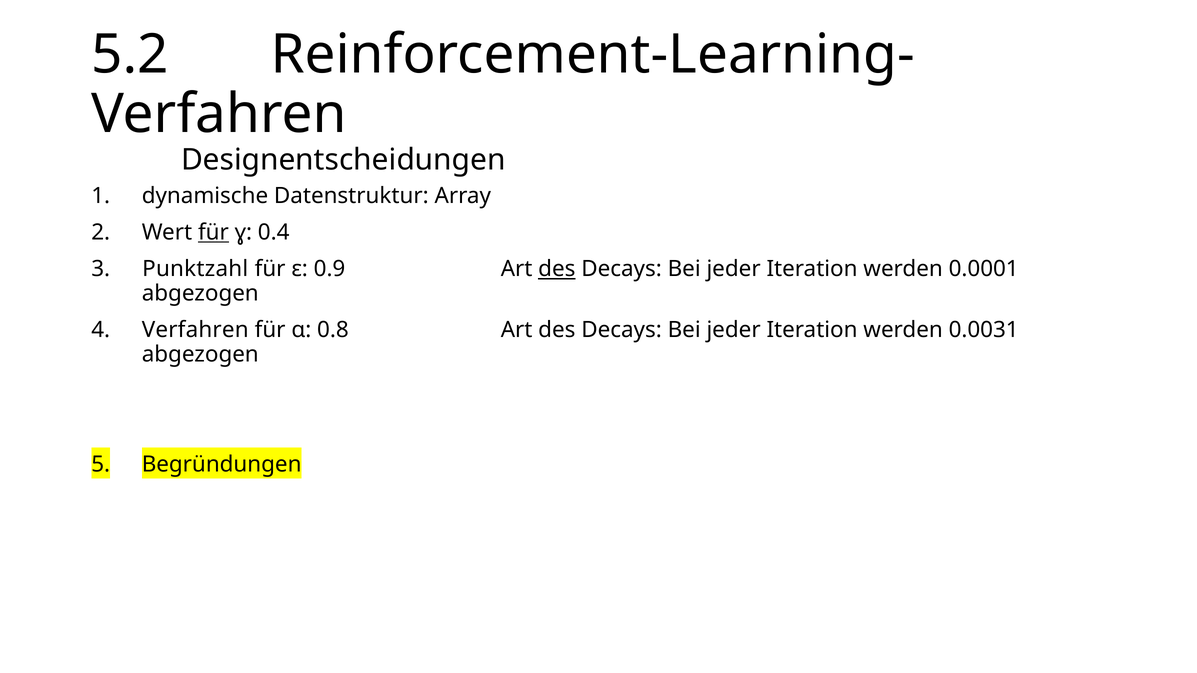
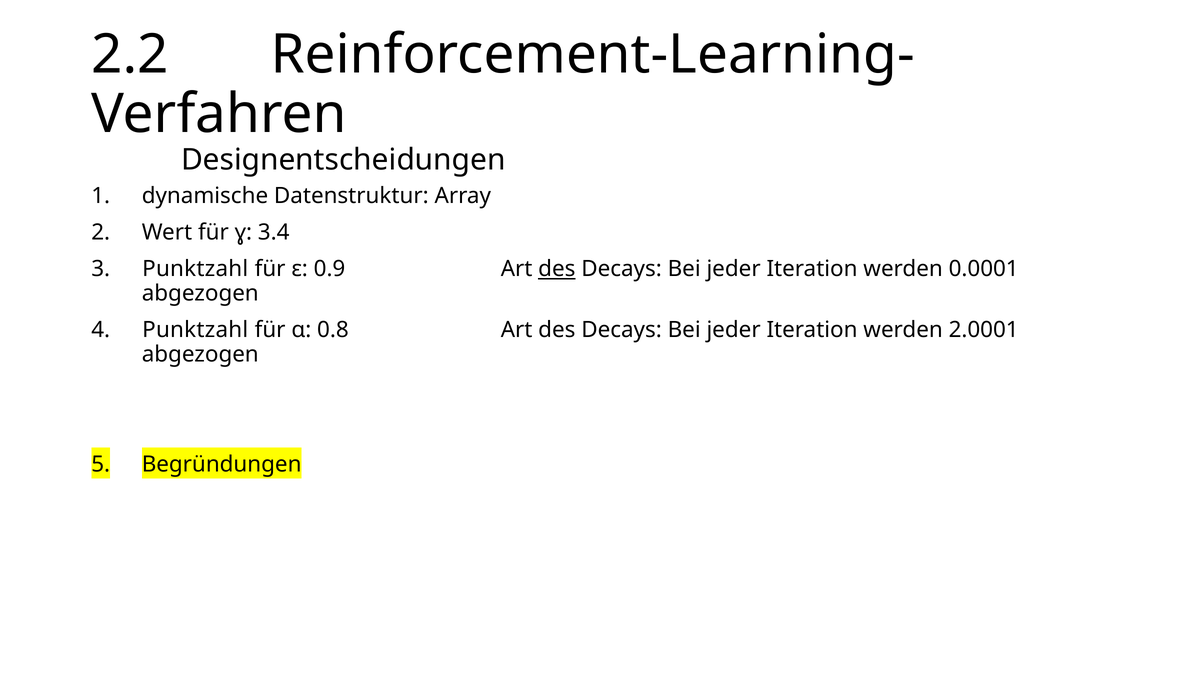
5.2: 5.2 -> 2.2 (130, 55)
für underline: present -> none (213, 232)
0.4: 0.4 -> 3.4 (274, 232)
Verfahren: Verfahren -> Punktzahl (195, 330)
0.0031: 0.0031 -> 2.0001 (984, 330)
